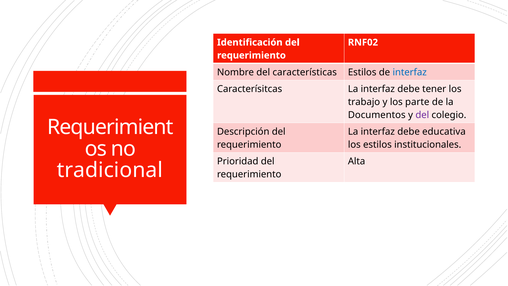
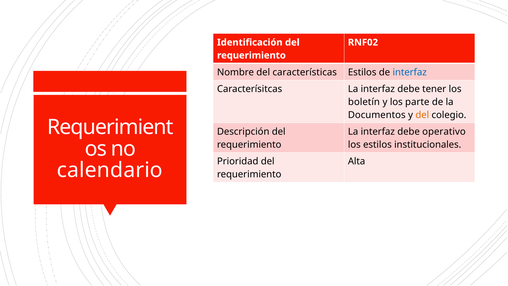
trabajo: trabajo -> boletín (364, 102)
del colour: purple -> orange (422, 115)
educativa: educativa -> operativo (444, 132)
tradicional: tradicional -> calendario (110, 170)
